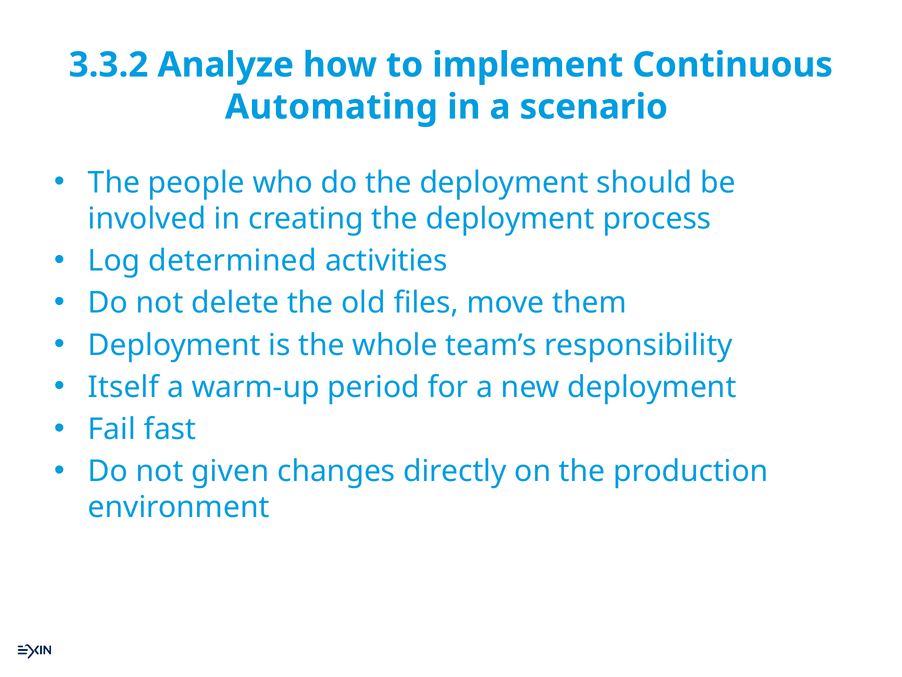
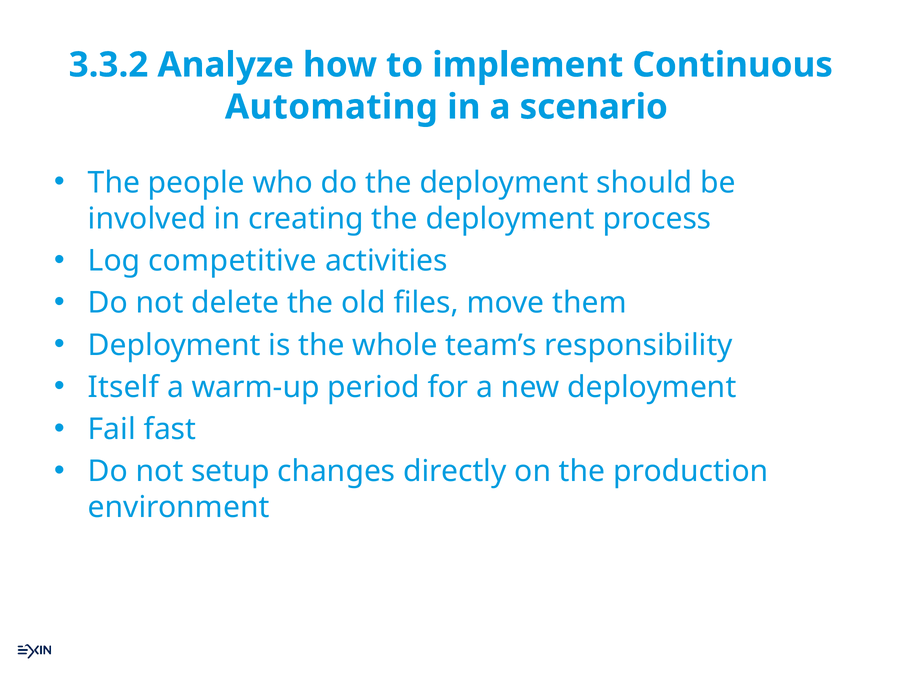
determined: determined -> competitive (233, 261)
given: given -> setup (230, 471)
